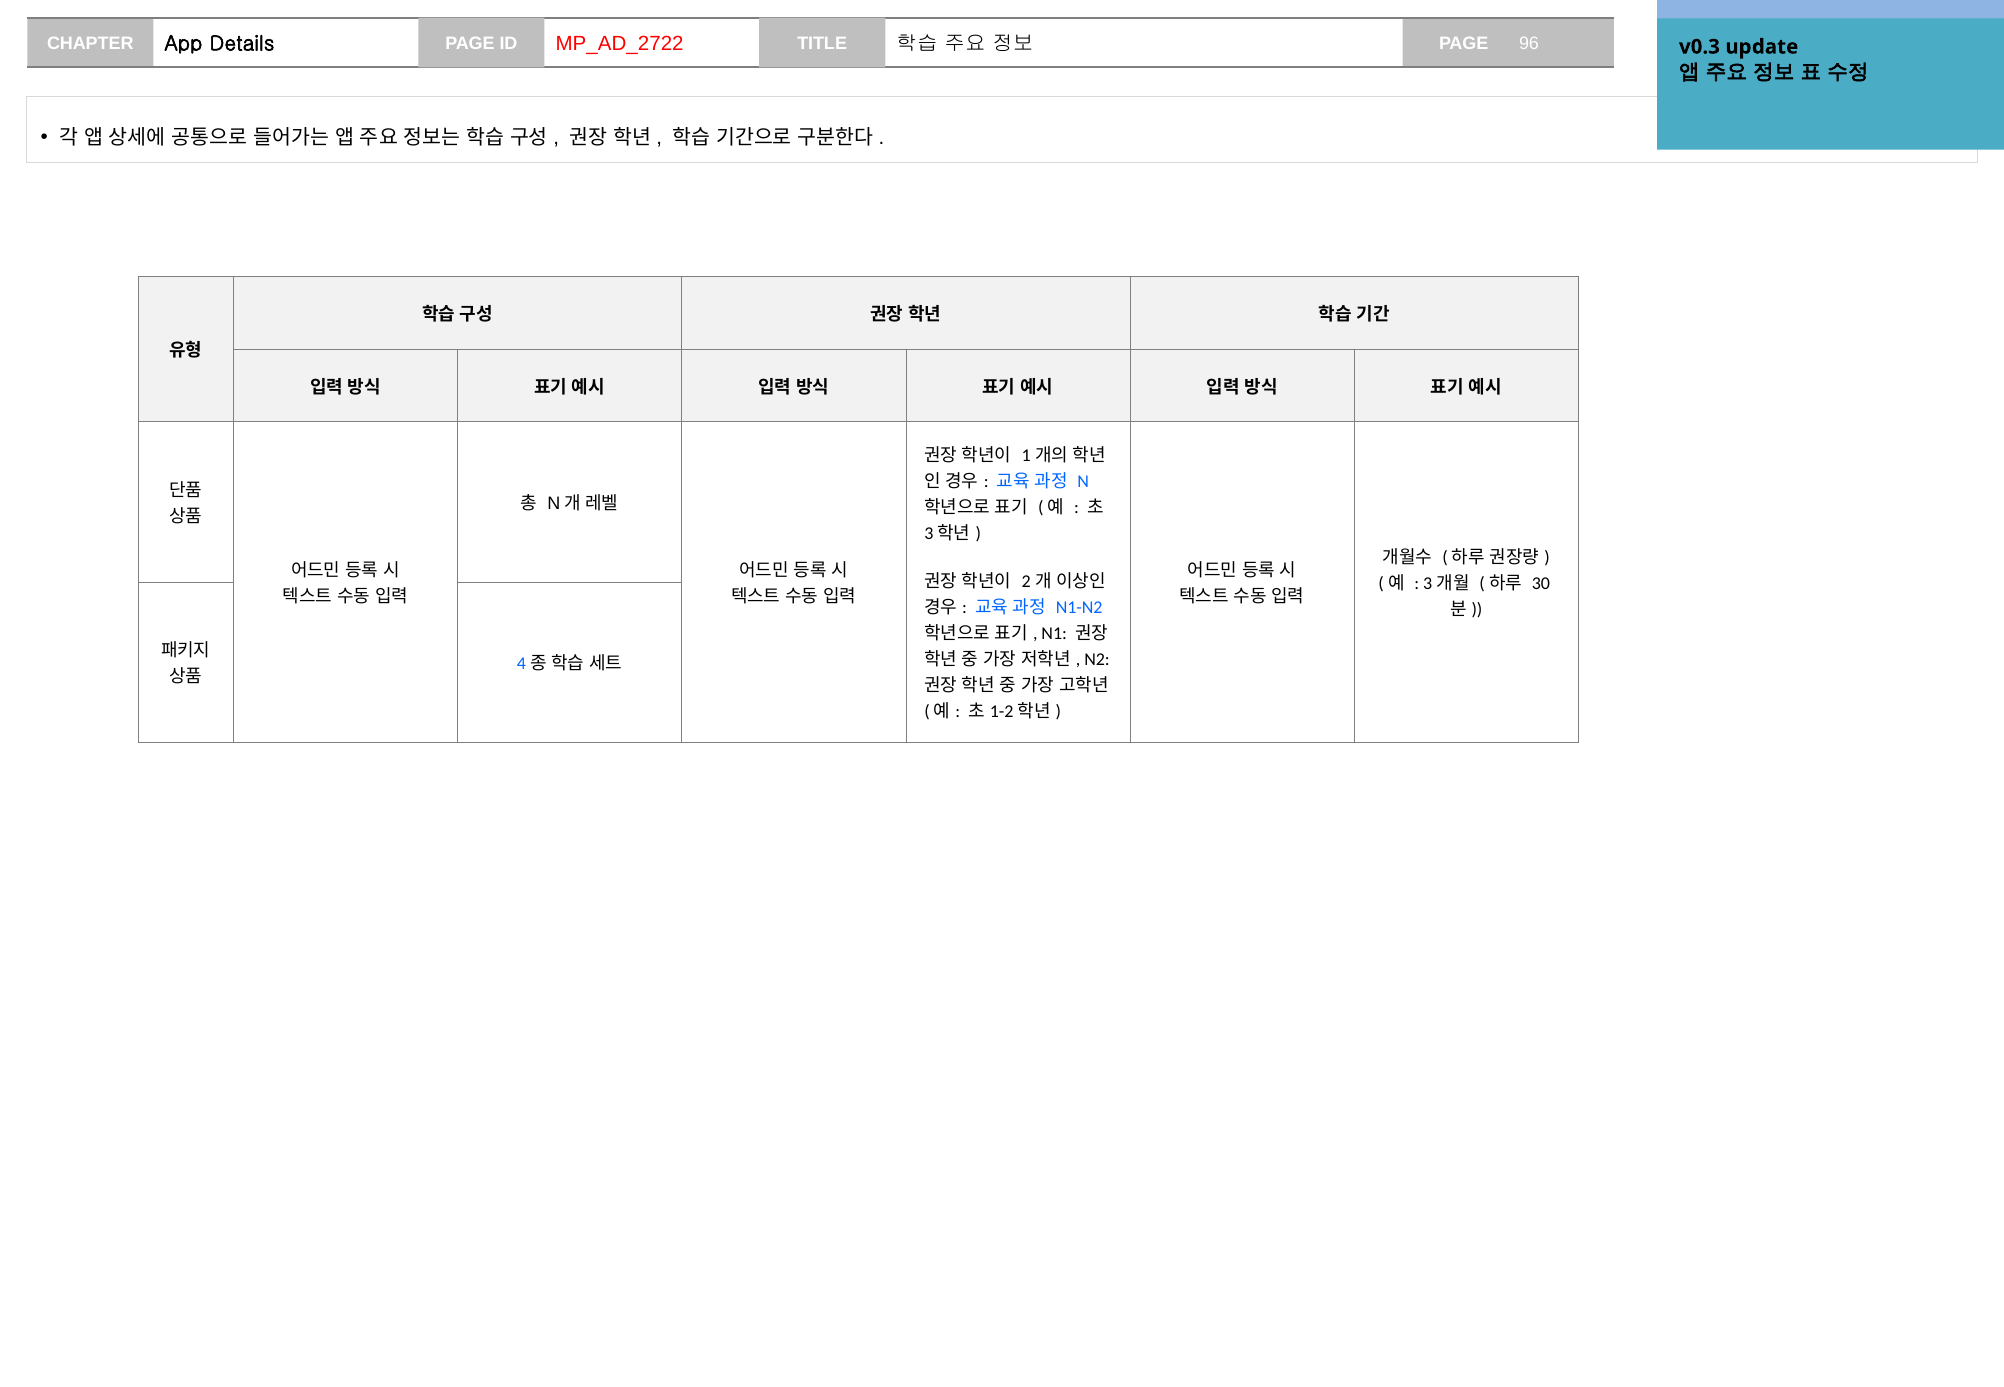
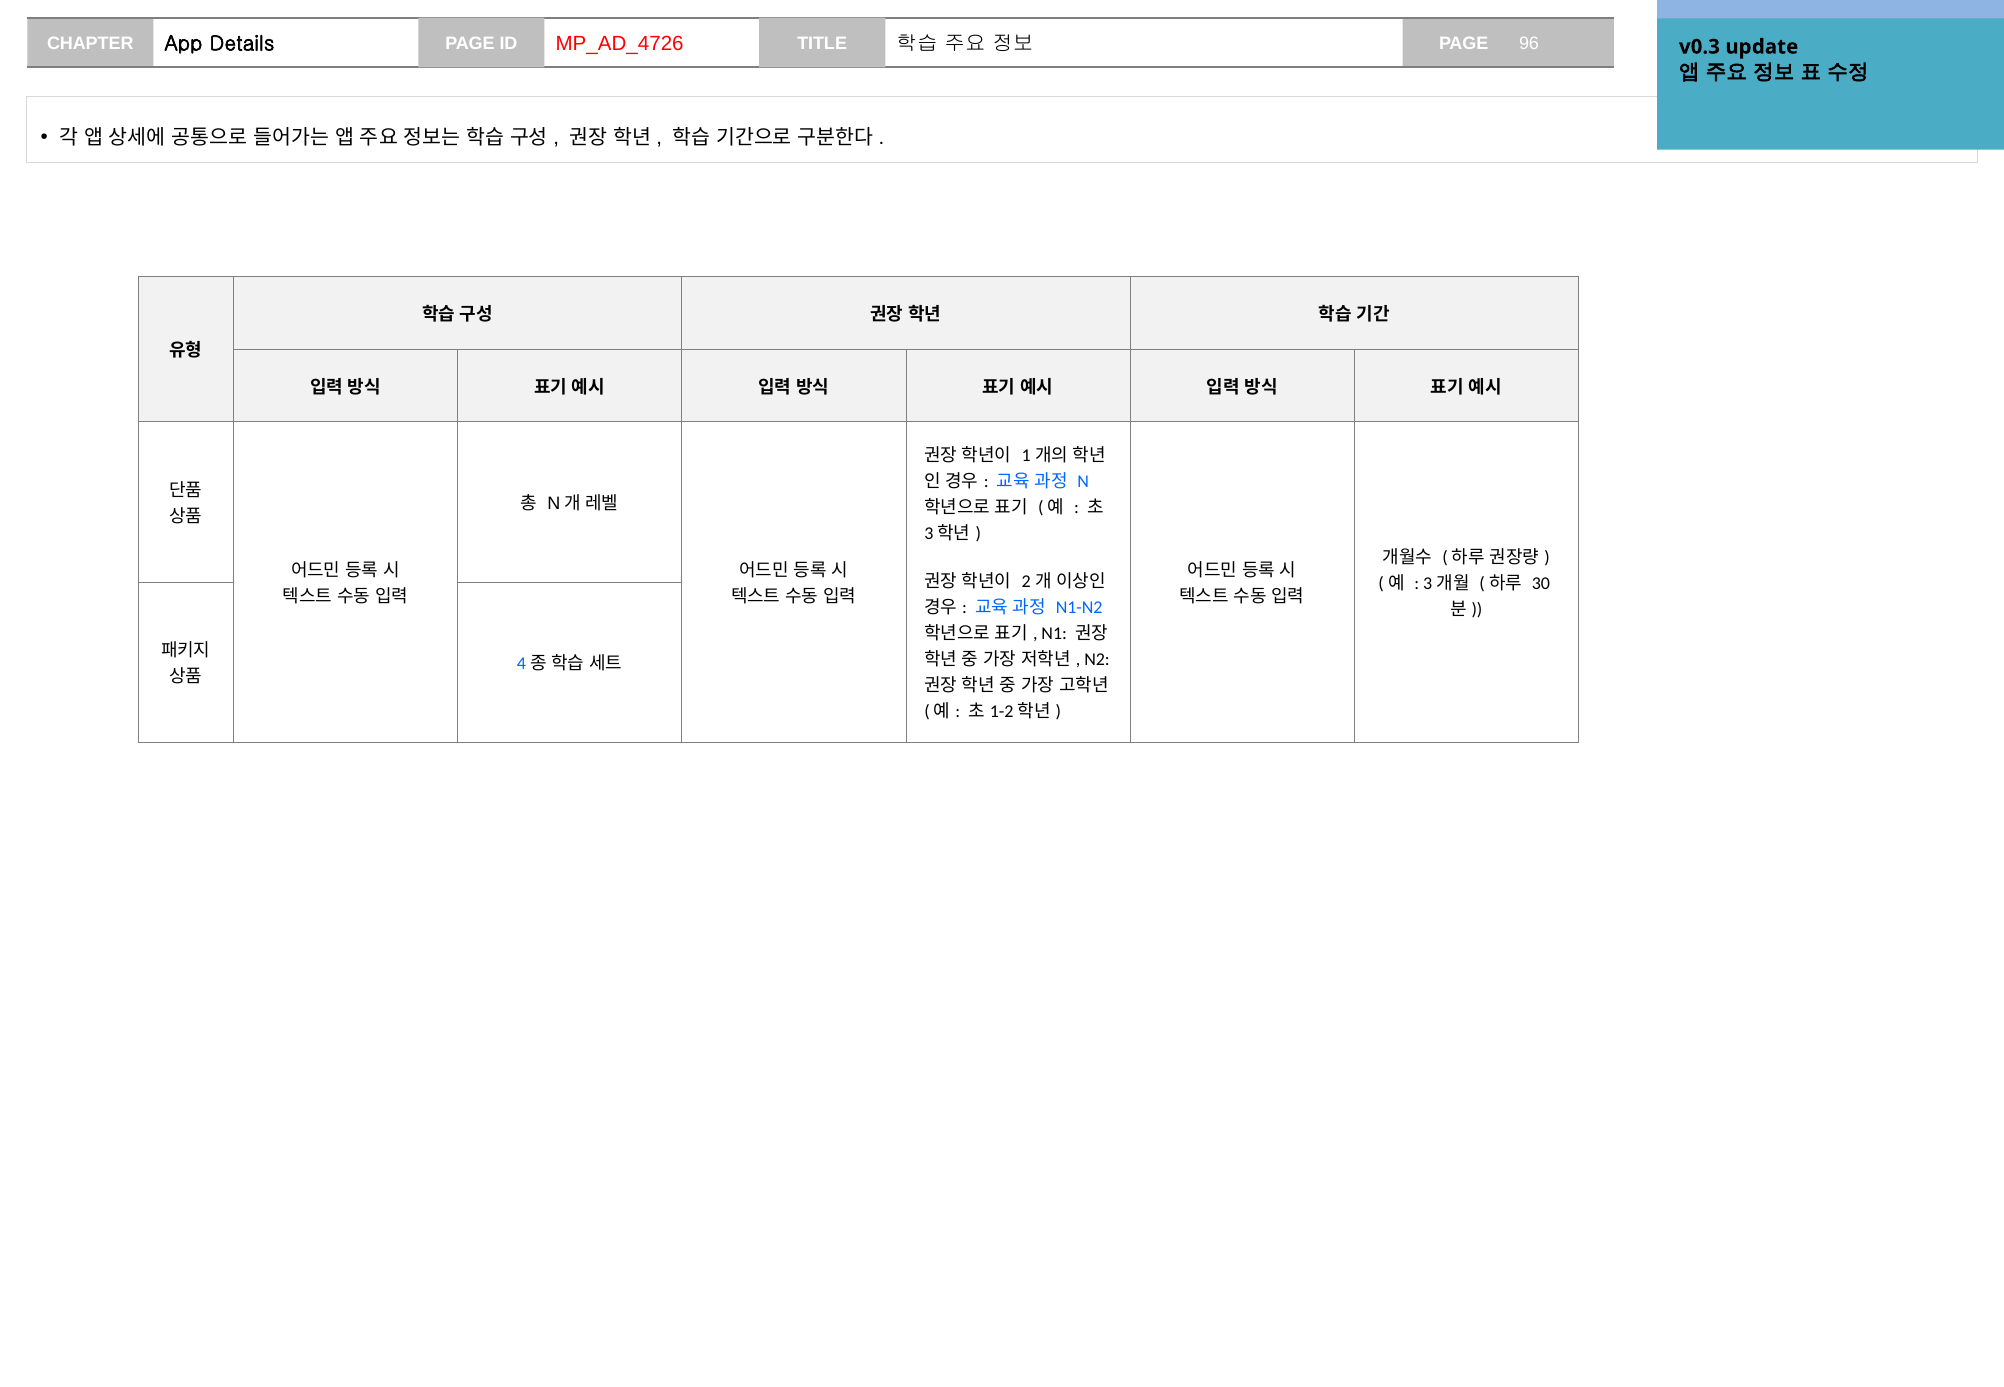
MP_AD_2722: MP_AD_2722 -> MP_AD_4726 (620, 44)
